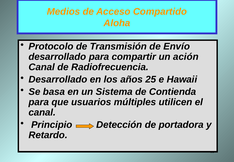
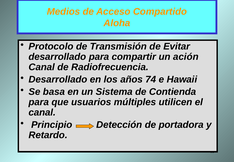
Envío: Envío -> Evitar (177, 46)
25: 25 -> 74 (151, 79)
